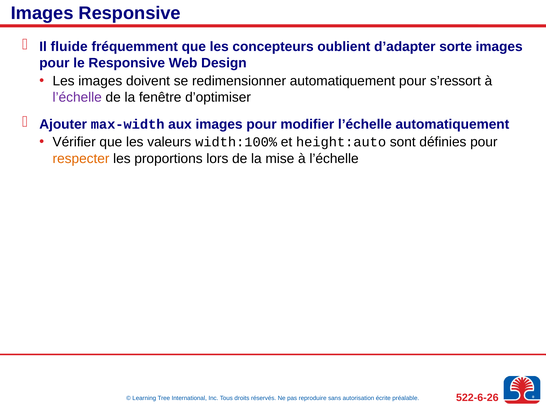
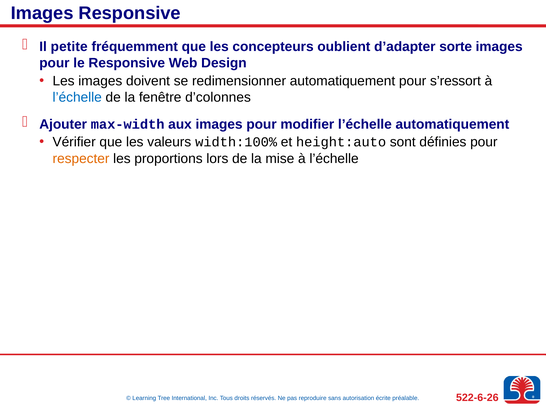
fluide: fluide -> petite (69, 47)
l’échelle colour: purple -> blue (77, 97)
d’optimiser: d’optimiser -> d’colonnes (218, 97)
